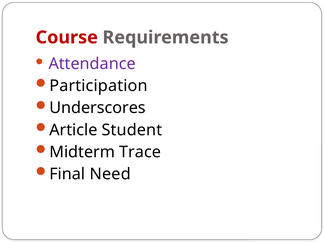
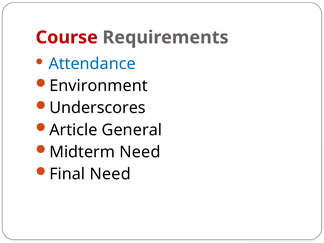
Attendance colour: purple -> blue (92, 64)
Participation: Participation -> Environment (99, 86)
Student: Student -> General (132, 130)
Midterm Trace: Trace -> Need (140, 152)
